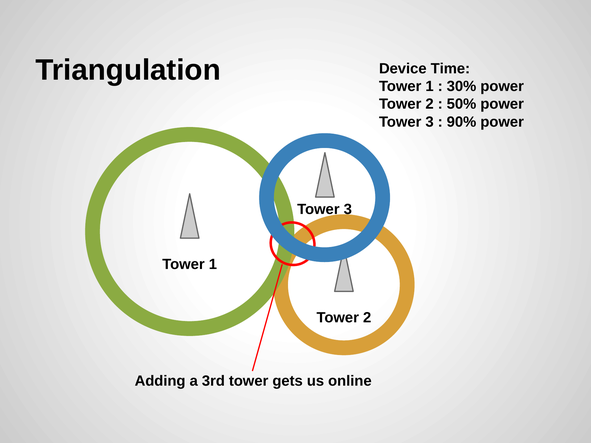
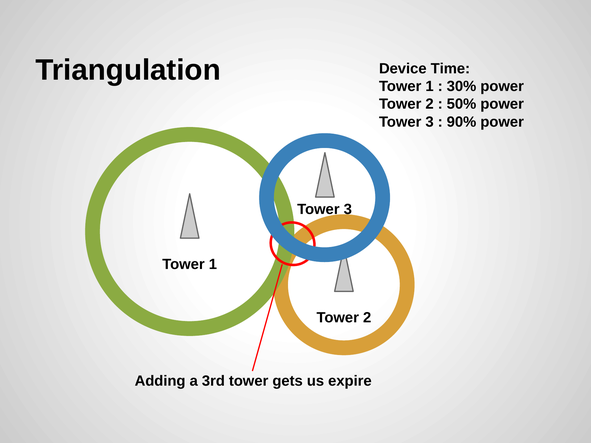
online: online -> expire (350, 381)
